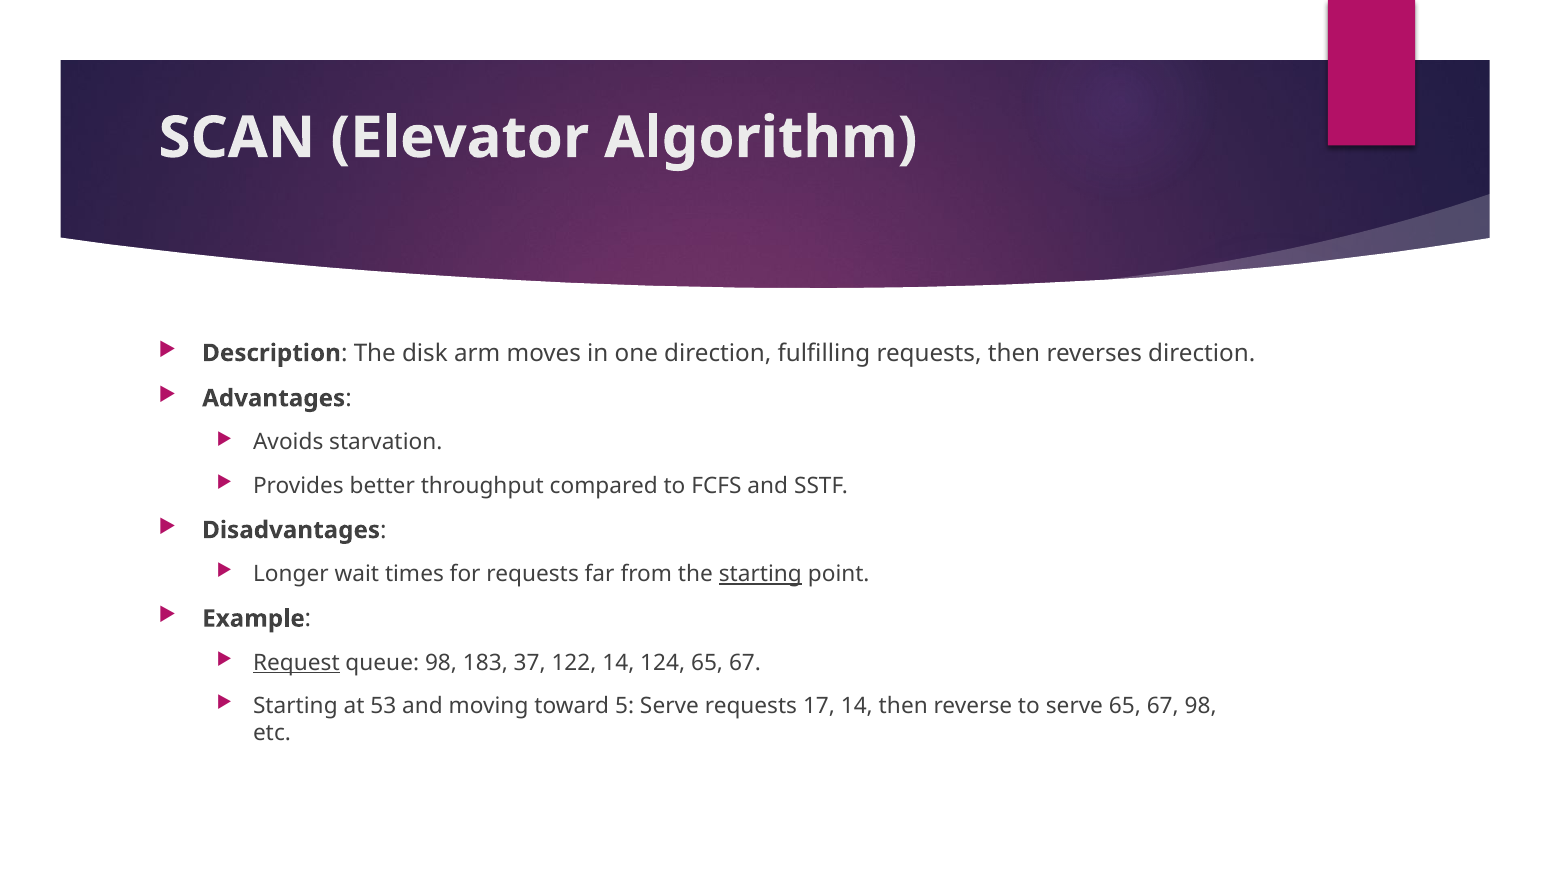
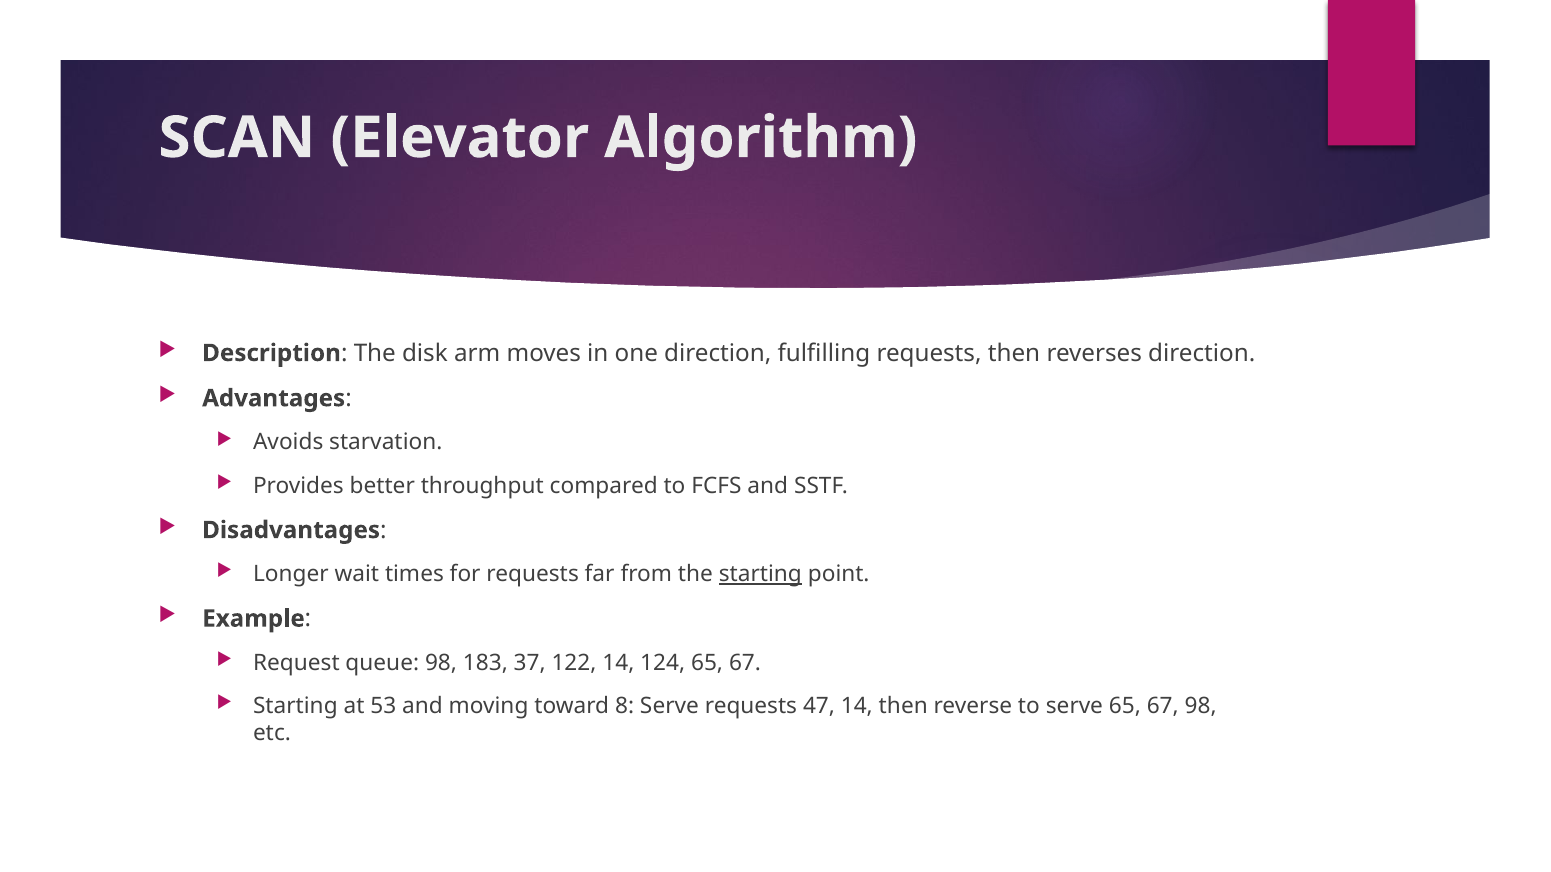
Request underline: present -> none (296, 663)
5: 5 -> 8 (625, 706)
17: 17 -> 47 (819, 706)
